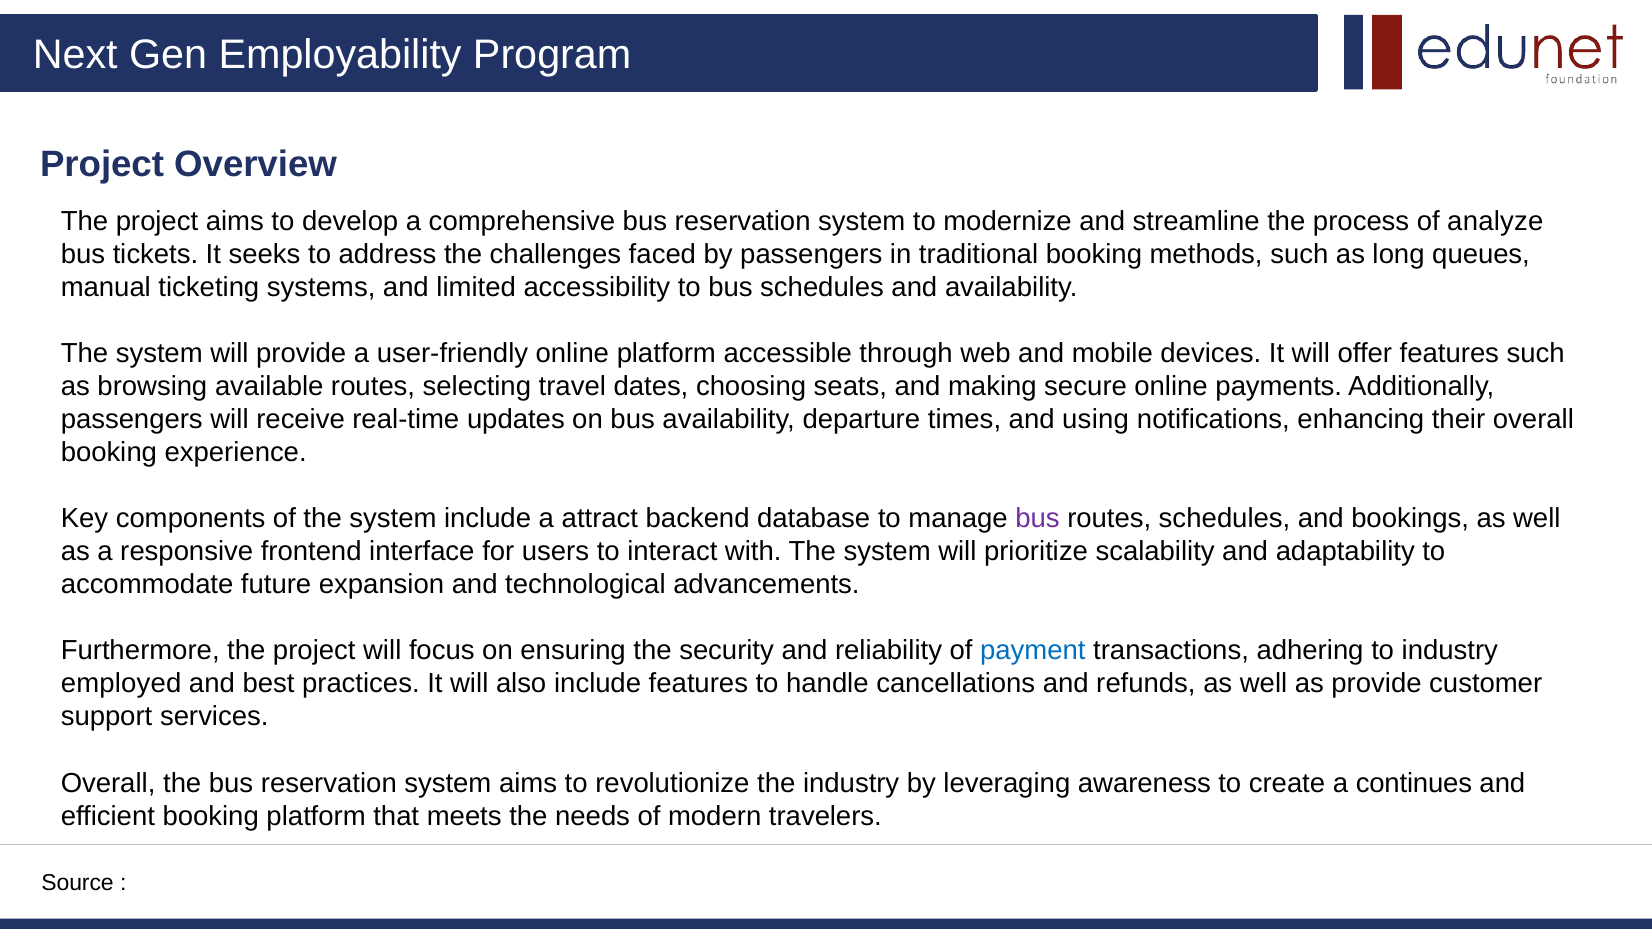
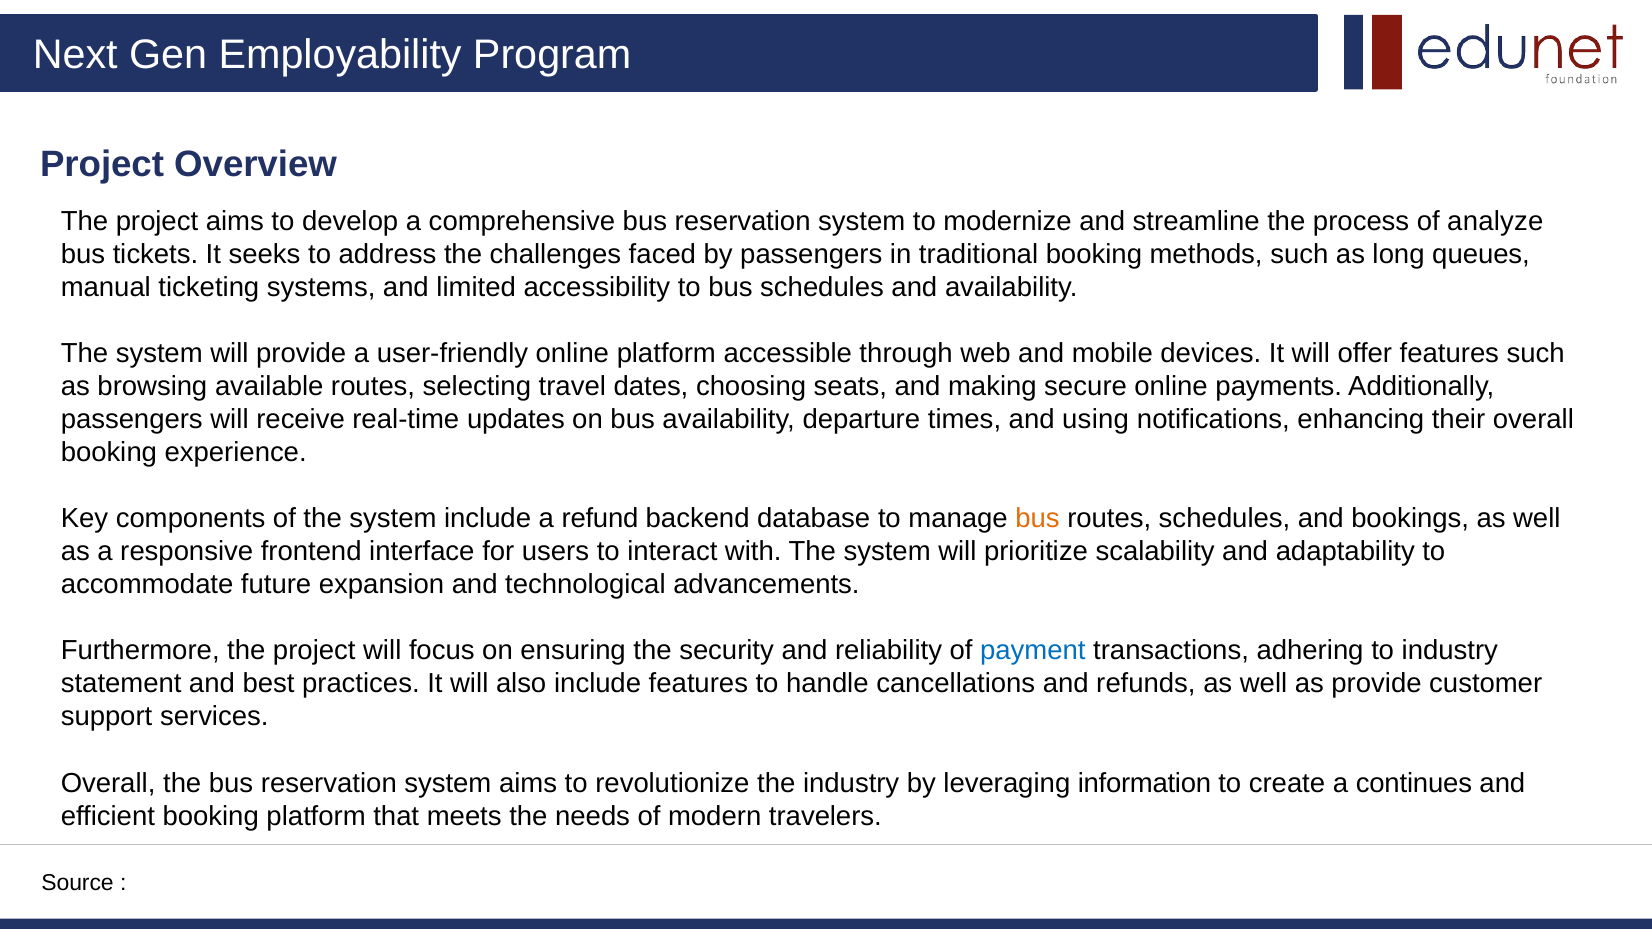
attract: attract -> refund (600, 519)
bus colour: purple -> orange (1038, 519)
employed: employed -> statement (121, 684)
awareness: awareness -> information (1144, 783)
